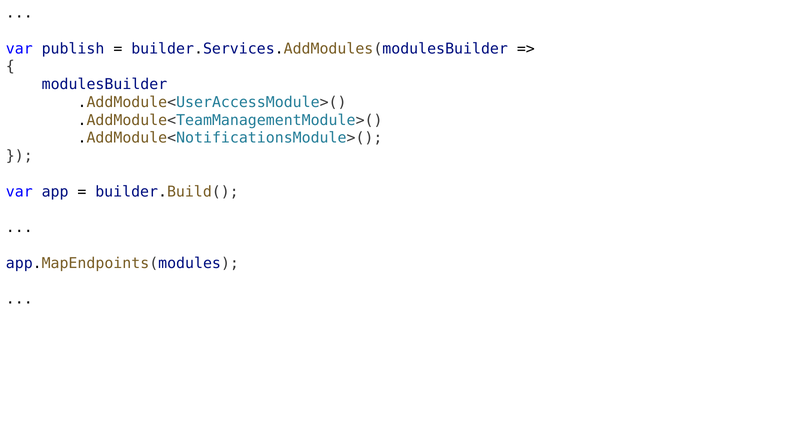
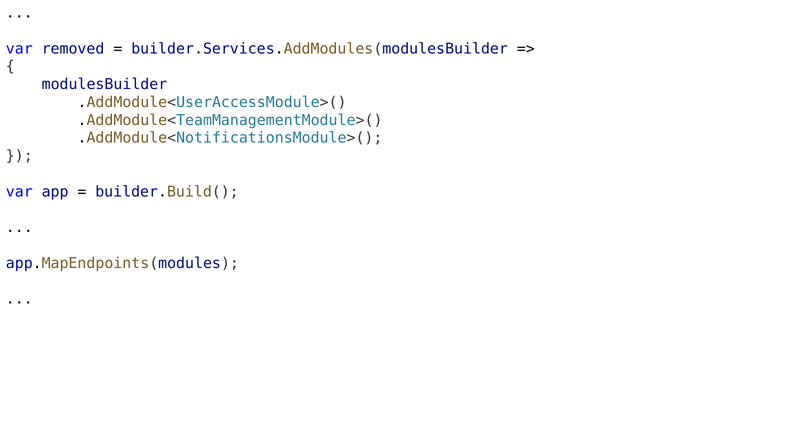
publish: publish -> removed (73, 49)
